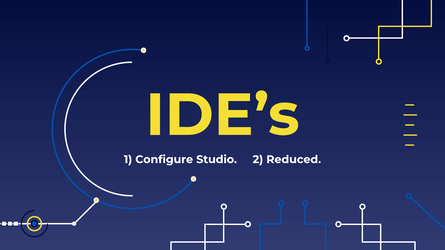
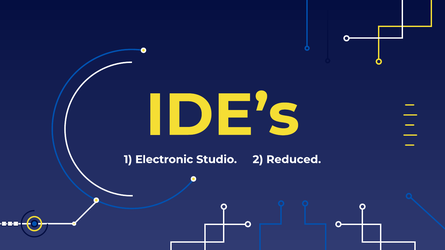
Configure: Configure -> Electronic (164, 160)
